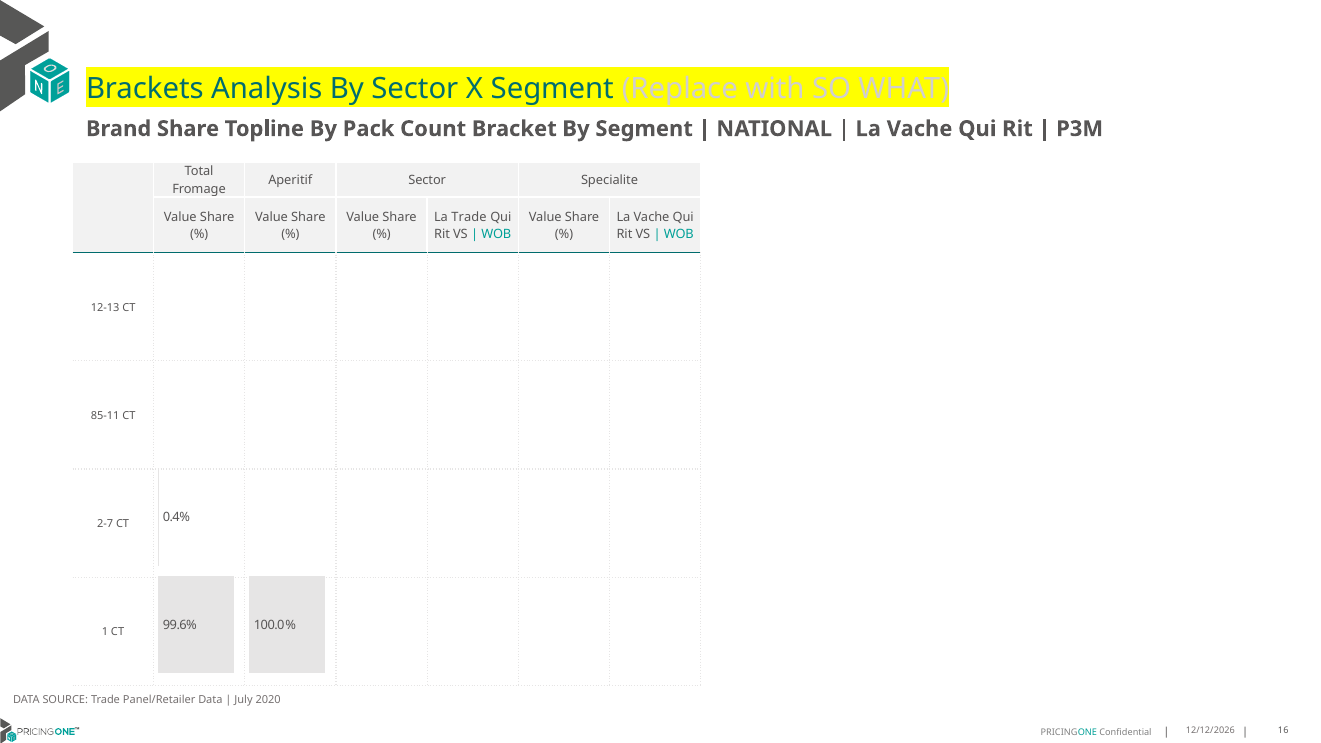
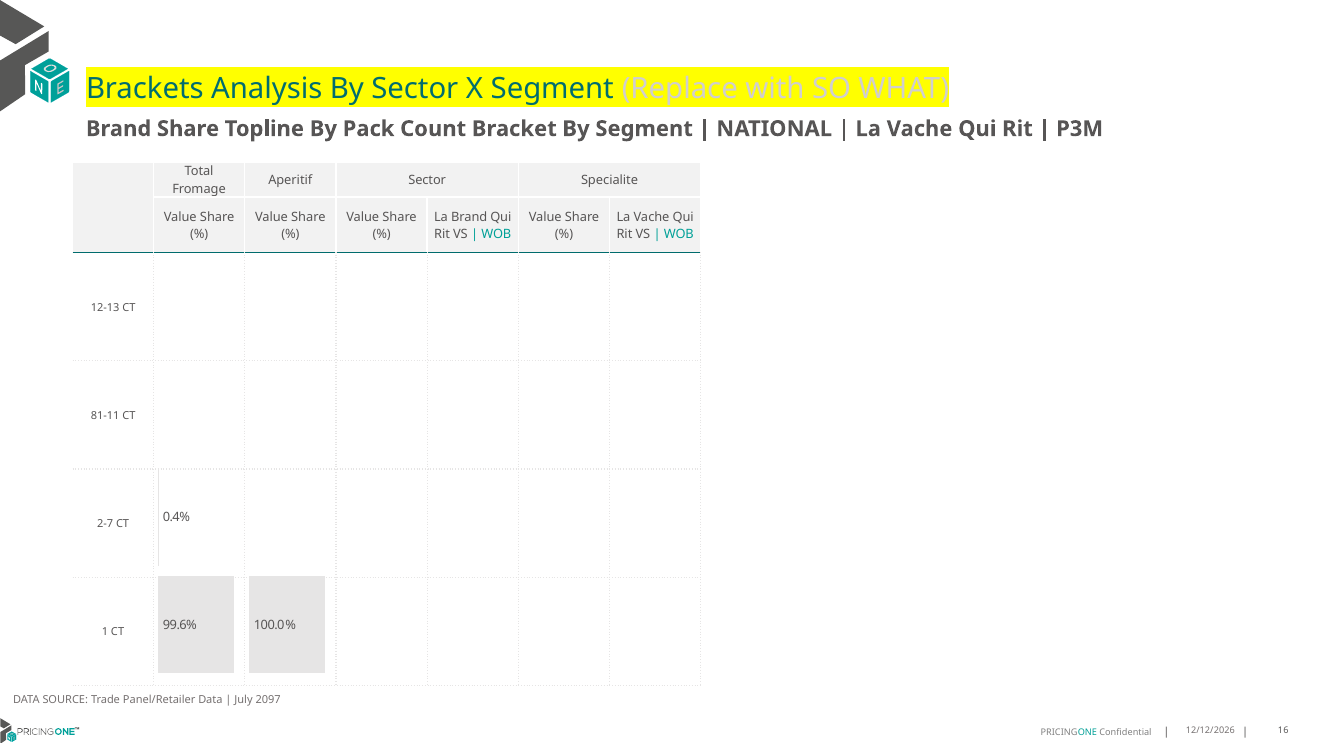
La Trade: Trade -> Brand (469, 217)
85-11: 85-11 -> 81-11 (105, 416)
2020: 2020 -> 2097 (268, 700)
